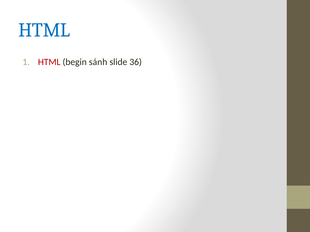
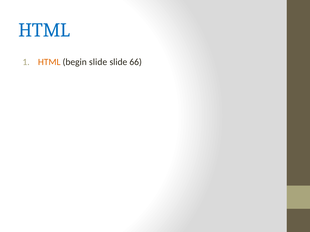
HTML colour: red -> orange (49, 62)
begin sánh: sánh -> slide (98, 62)
36: 36 -> 66 (136, 62)
